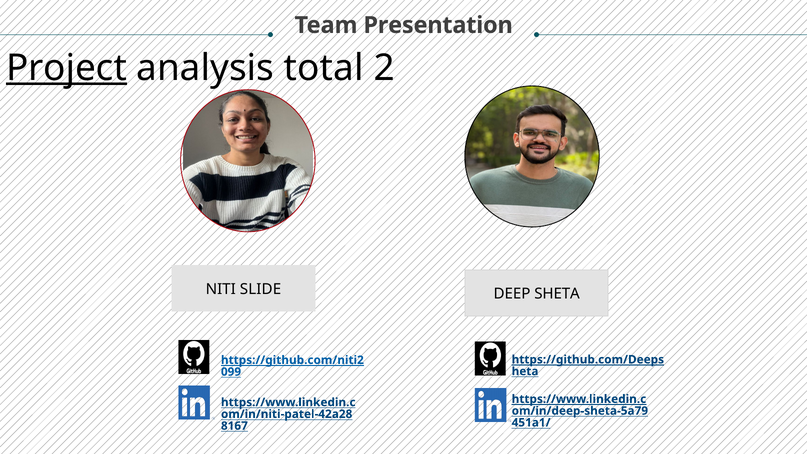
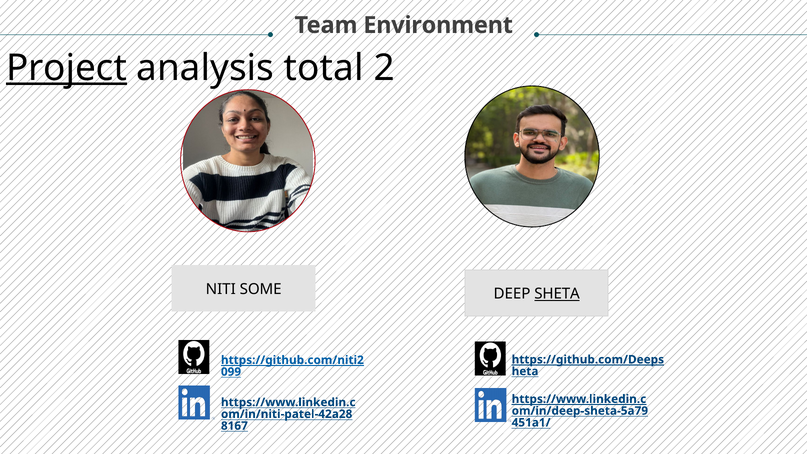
Presentation: Presentation -> Environment (438, 25)
SLIDE: SLIDE -> SOME (261, 289)
SHETA underline: none -> present (557, 294)
